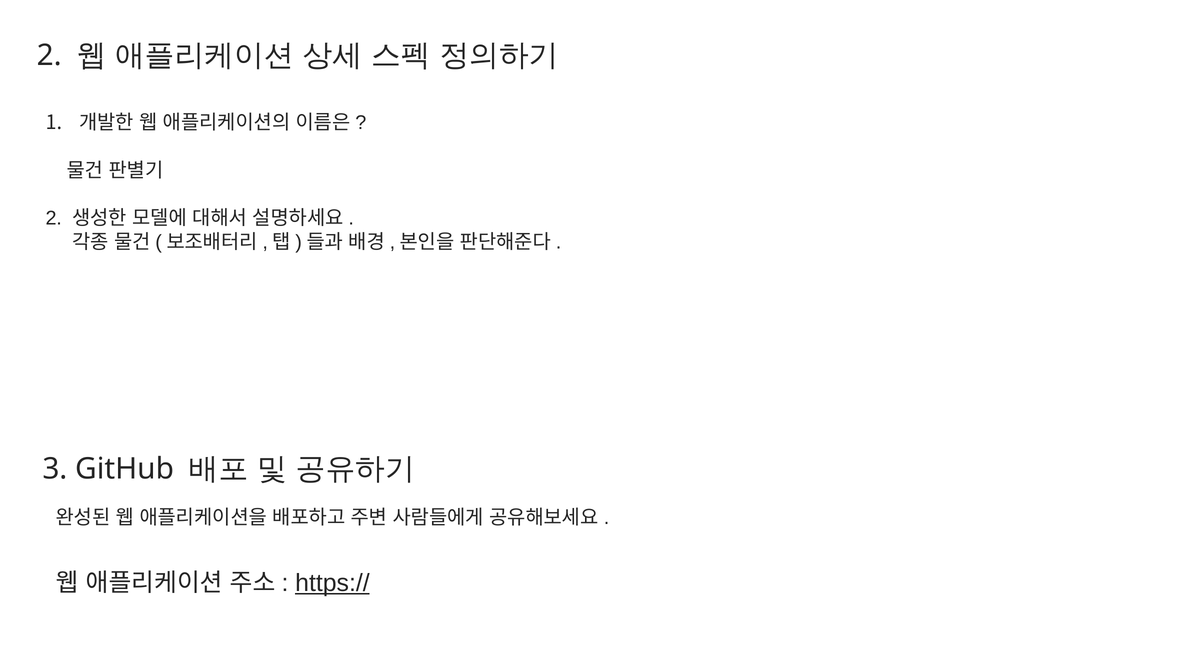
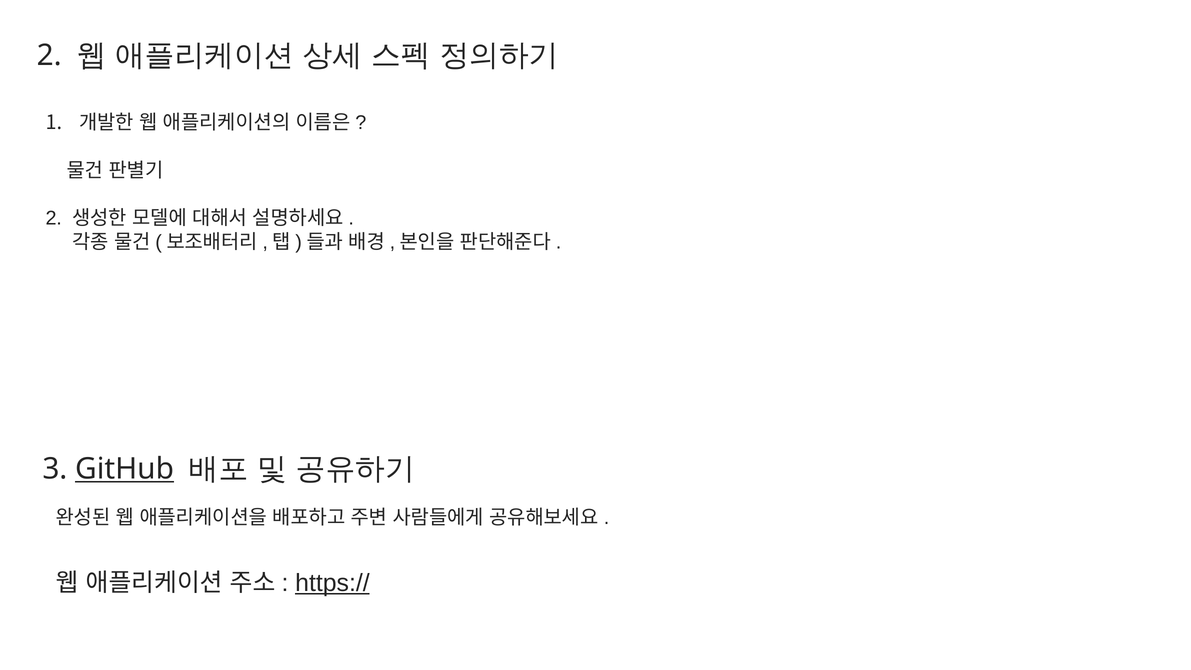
GitHub underline: none -> present (125, 469)
